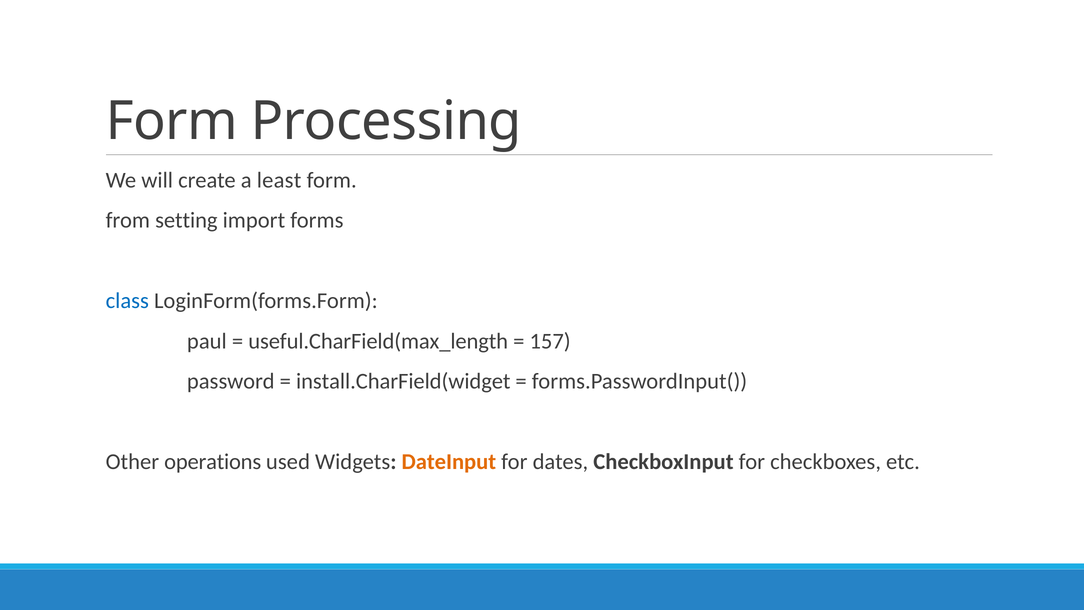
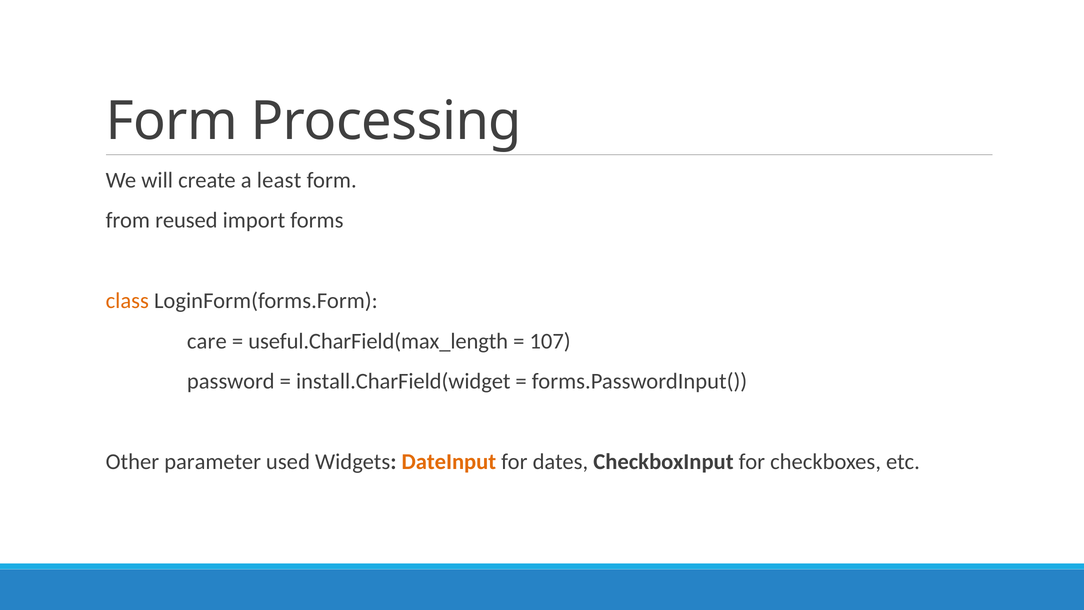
setting: setting -> reused (186, 220)
class colour: blue -> orange (127, 301)
paul: paul -> care (207, 341)
157: 157 -> 107 (550, 341)
operations: operations -> parameter (213, 462)
